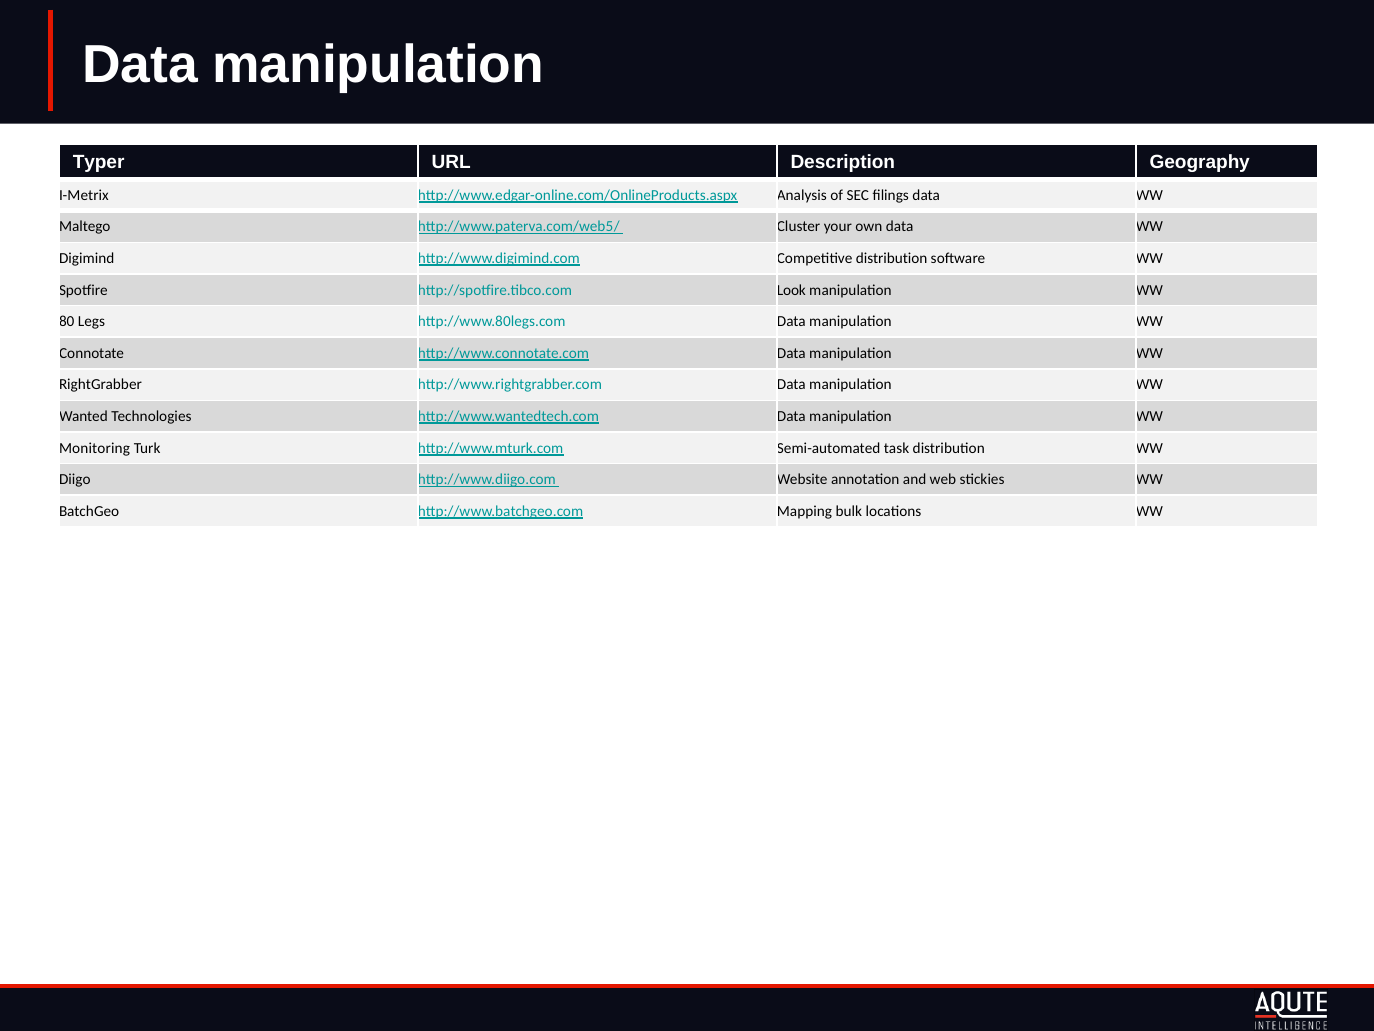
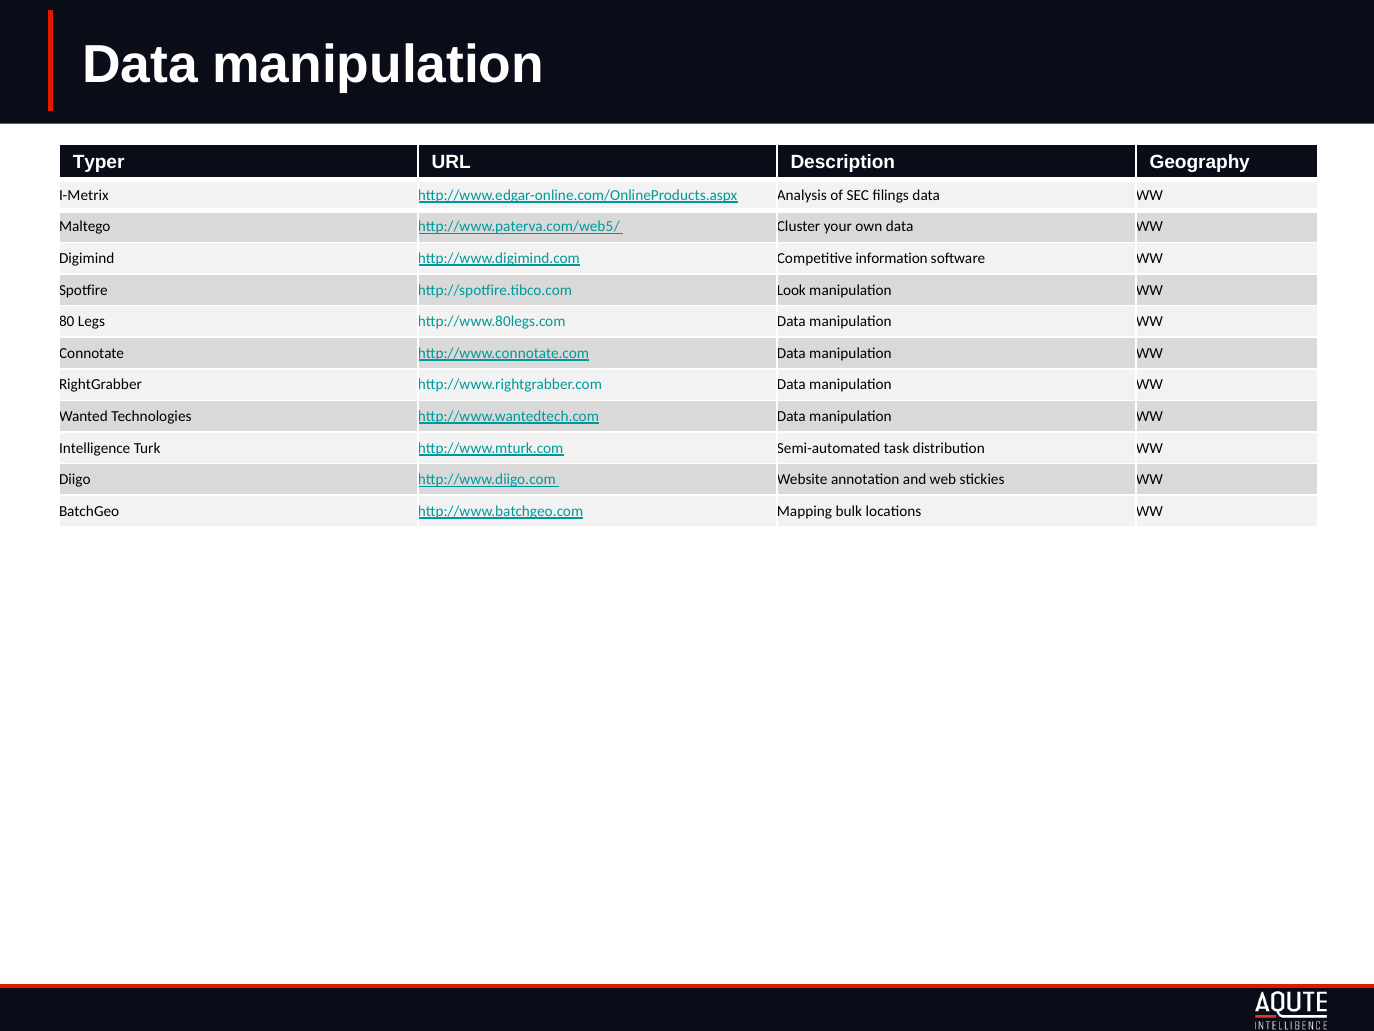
Competitive distribution: distribution -> information (892, 258)
Monitoring: Monitoring -> Intelligence (95, 448)
